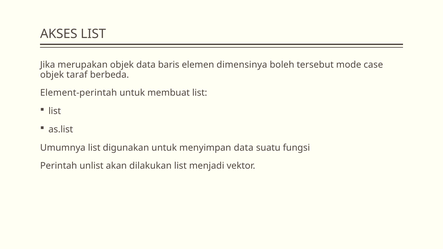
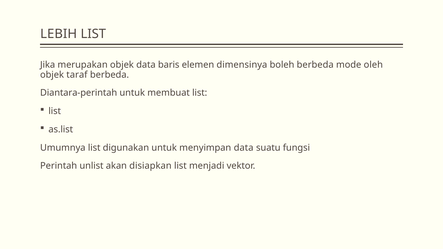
AKSES: AKSES -> LEBIH (59, 34)
boleh tersebut: tersebut -> berbeda (315, 65)
case: case -> oleh (373, 65)
Element-perintah: Element-perintah -> Diantara-perintah (79, 93)
dilakukan: dilakukan -> disiapkan (150, 166)
